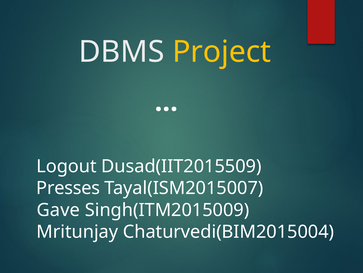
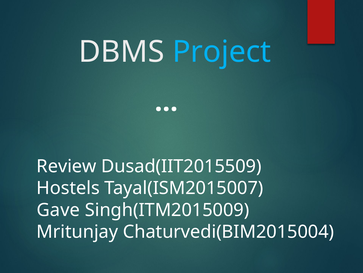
Project colour: yellow -> light blue (222, 52)
Logout: Logout -> Review (66, 166)
Presses: Presses -> Hostels (68, 188)
